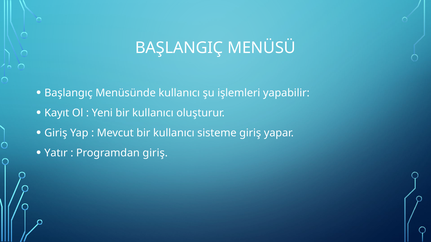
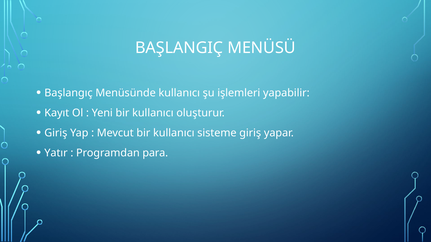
Programdan giriş: giriş -> para (155, 153)
